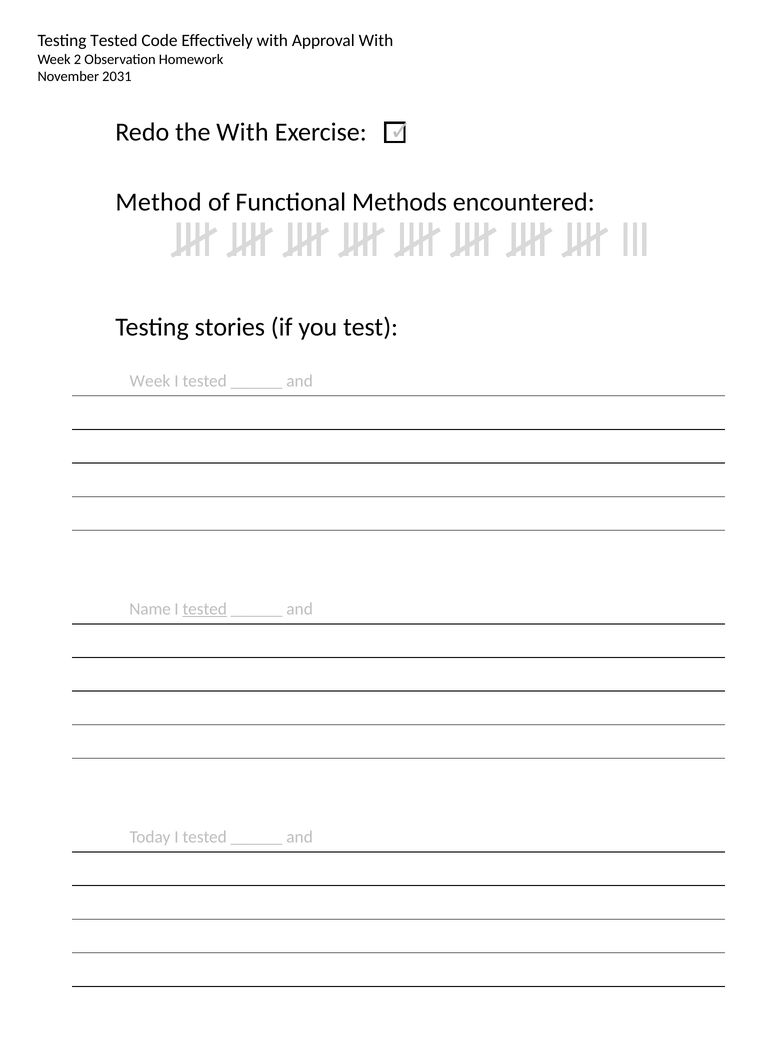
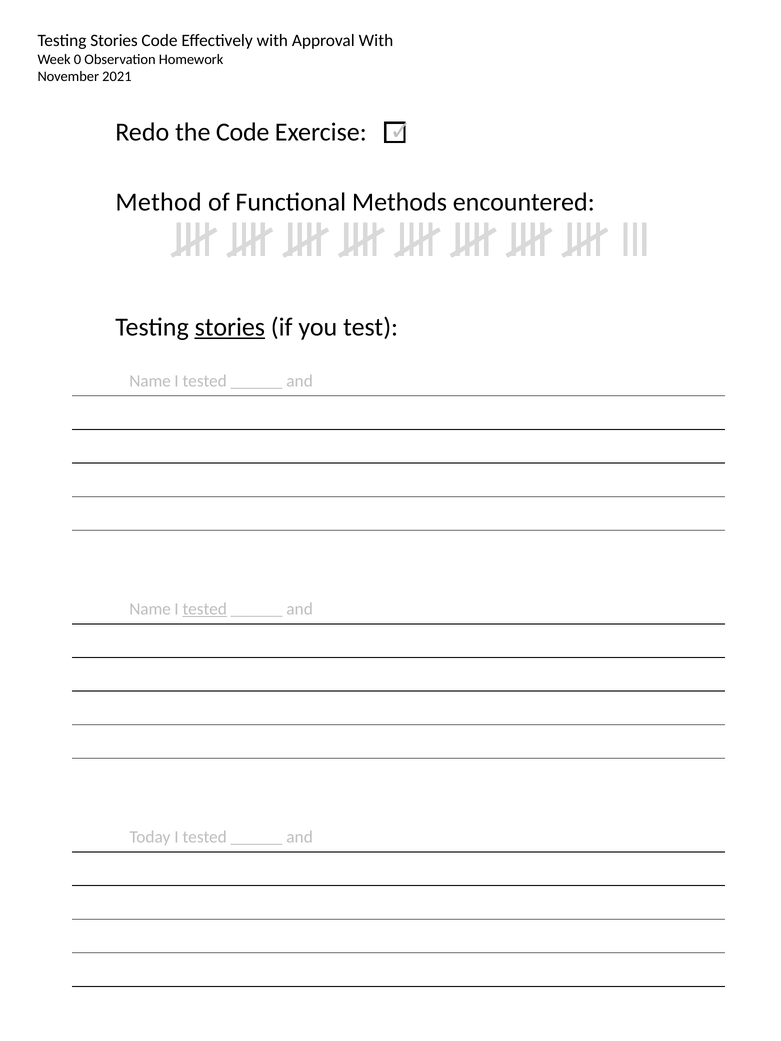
Tested: Tested -> Stories (114, 40)
2: 2 -> 0 (77, 59)
2031: 2031 -> 2021 (117, 77)
the With: With -> Code (243, 132)
stories underline: none -> present (230, 327)
Week: Week -> Name (150, 381)
